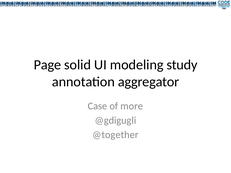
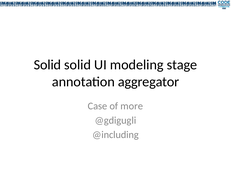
Page: Page -> Solid (47, 65)
study: study -> stage (182, 65)
@together: @together -> @including (115, 135)
